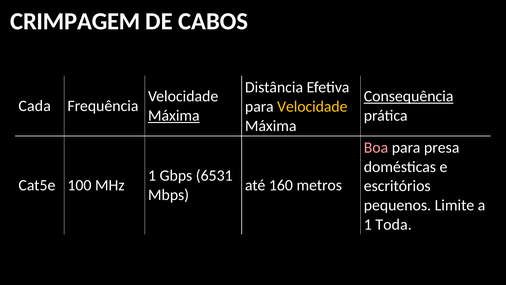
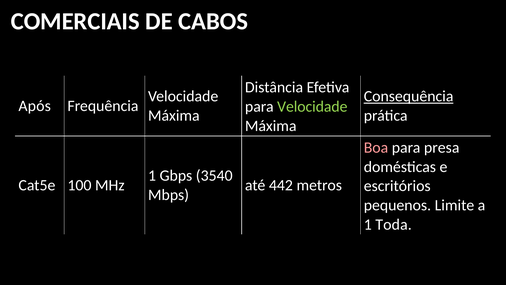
CRIMPAGEM: CRIMPAGEM -> COMERCIAIS (75, 21)
Cada: Cada -> Após (35, 106)
Velocidade colour: yellow -> light green (312, 106)
Máxima underline: present -> none (174, 116)
6531: 6531 -> 3540 (214, 175)
160: 160 -> 442 (281, 185)
